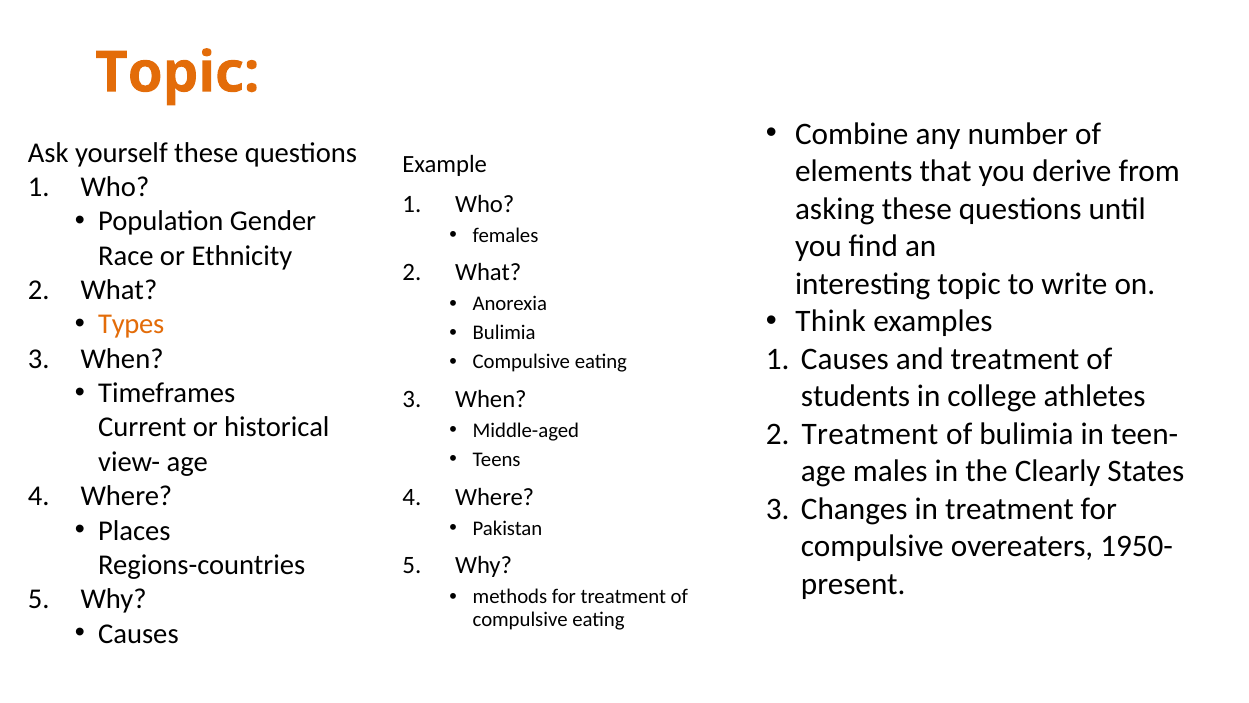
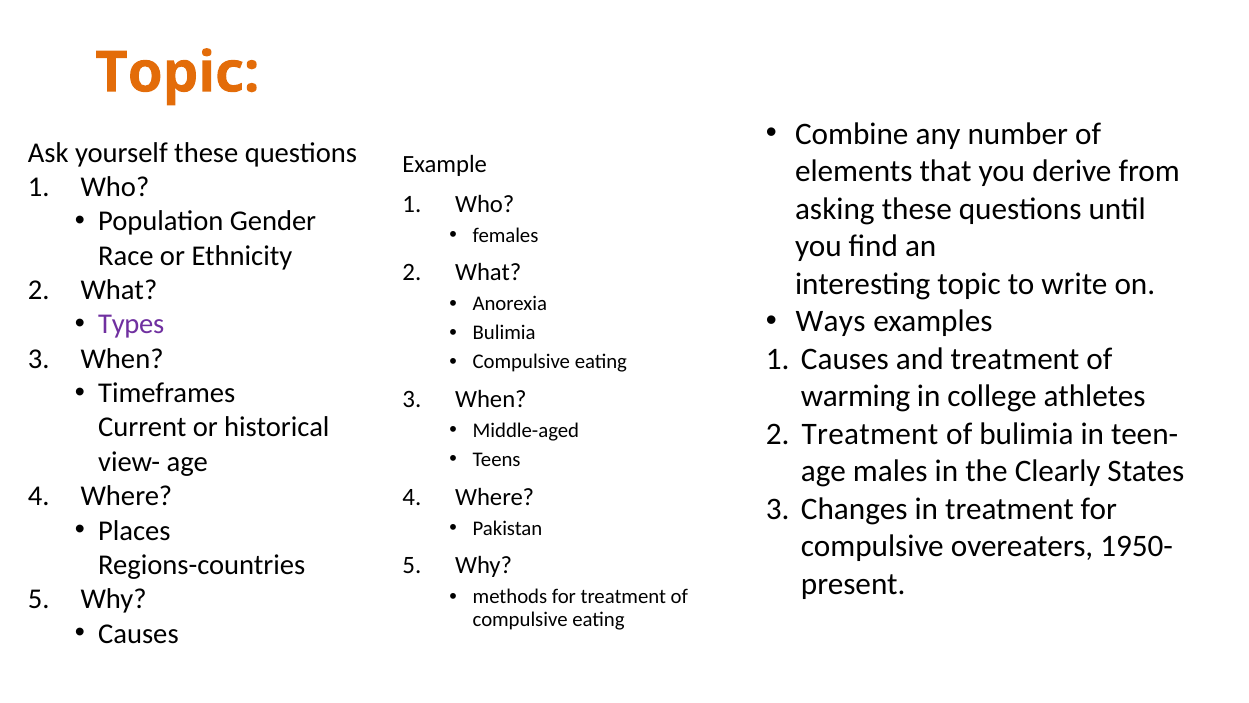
Think: Think -> Ways (831, 321)
Types colour: orange -> purple (131, 324)
students: students -> warming (856, 396)
